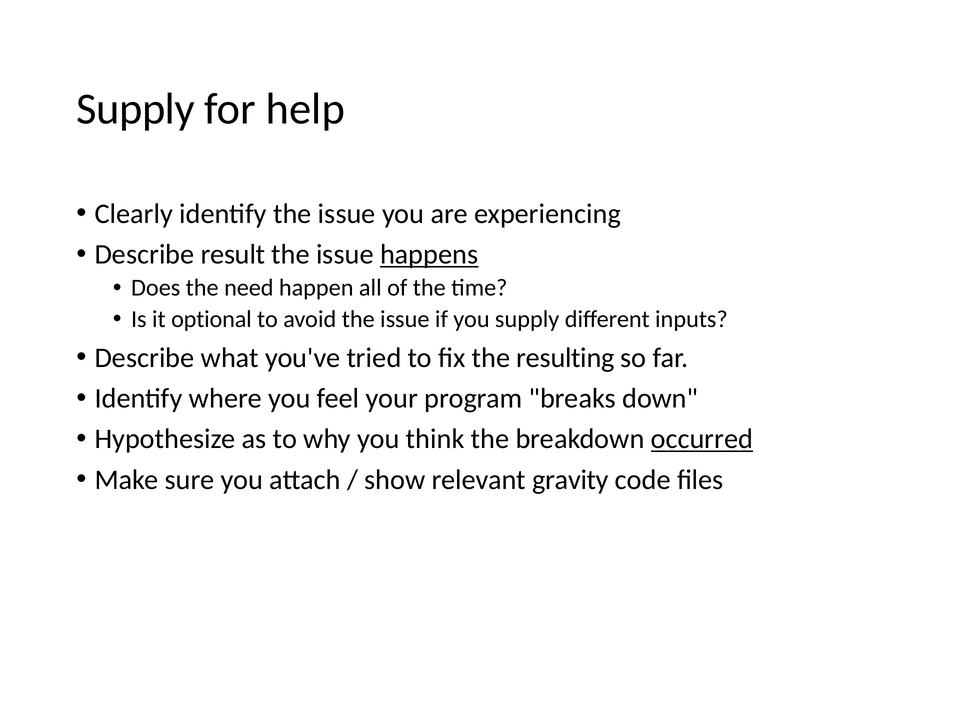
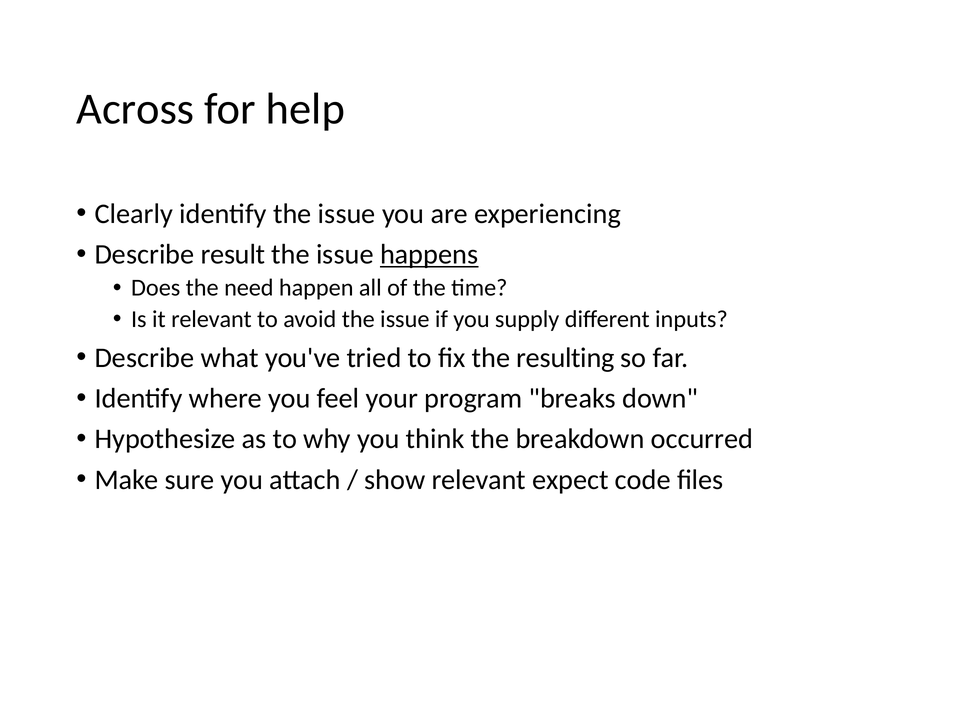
Supply: Supply -> Across (135, 109)
it optional: optional -> relevant (211, 319)
occurred underline: present -> none (702, 439)
gravity: gravity -> expect (570, 480)
